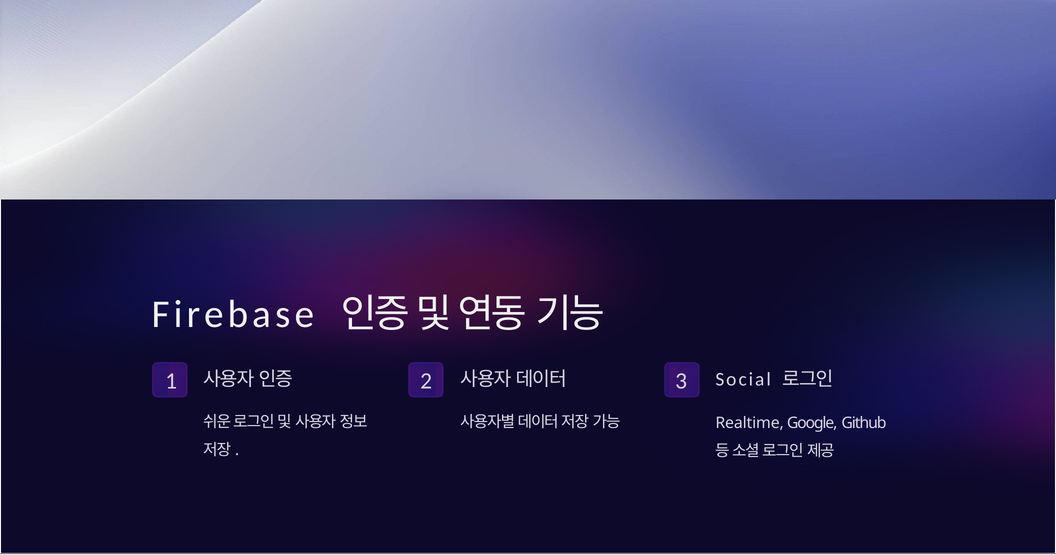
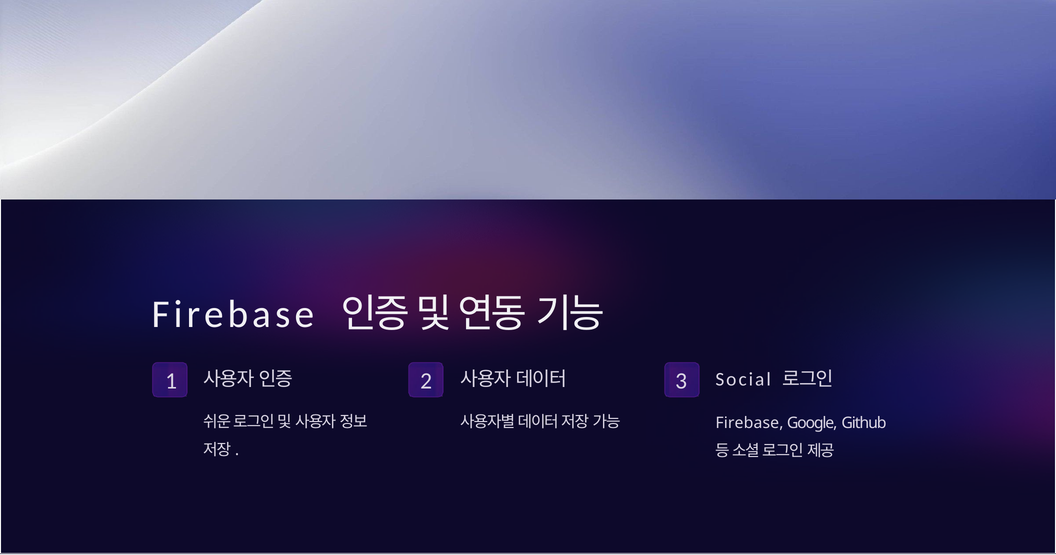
Realtime: Realtime -> Firebase (749, 423)
